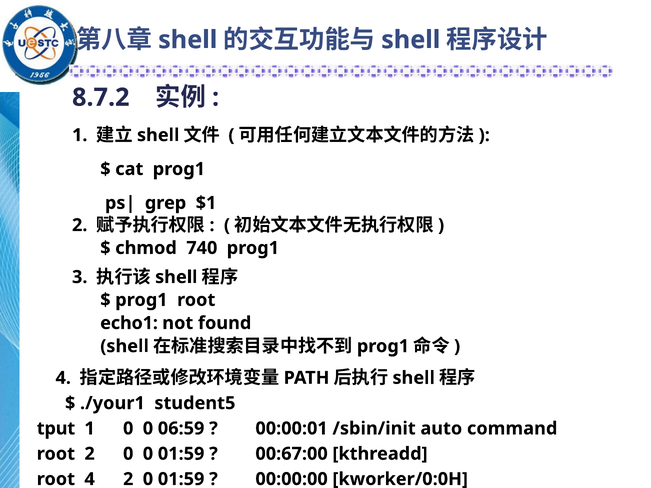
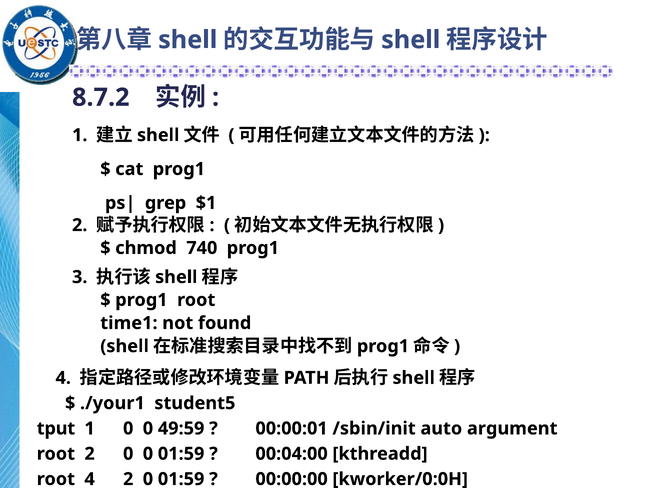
echo1: echo1 -> time1 (129, 323)
06:59: 06:59 -> 49:59 (181, 429)
command: command -> argument (512, 429)
00:67:00: 00:67:00 -> 00:04:00 (292, 454)
